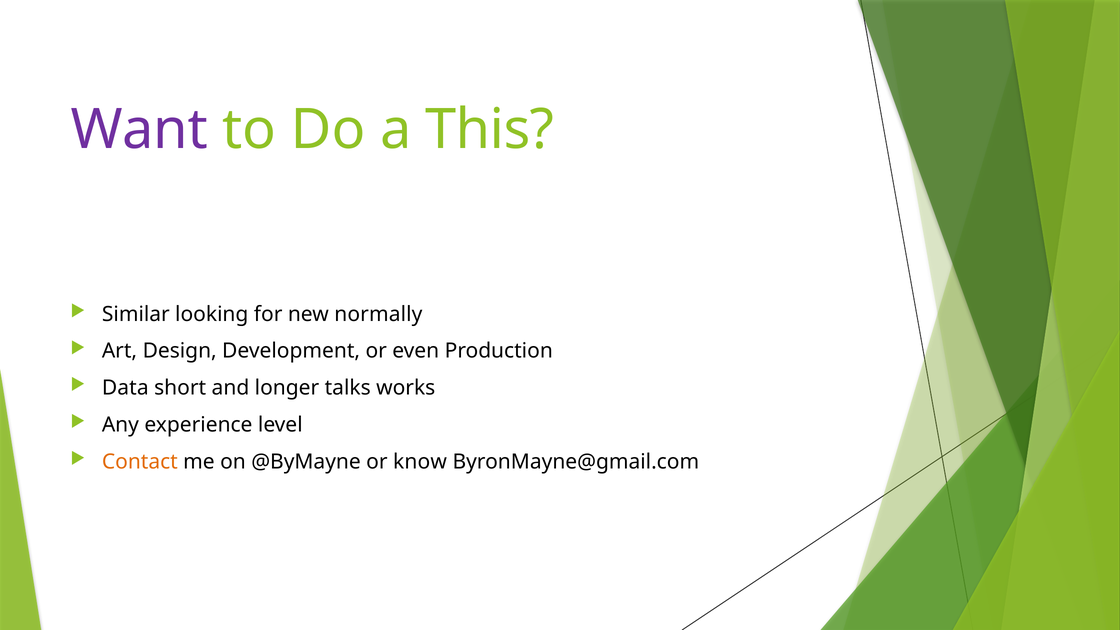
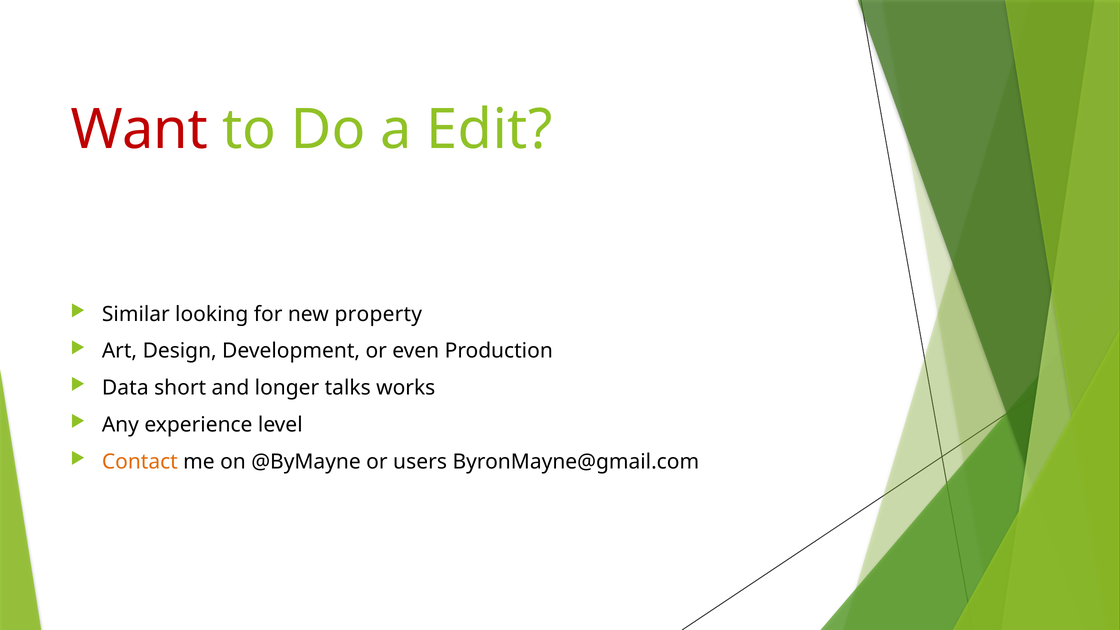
Want colour: purple -> red (139, 130)
This: This -> Edit (489, 130)
normally: normally -> property (378, 314)
know: know -> users (420, 462)
